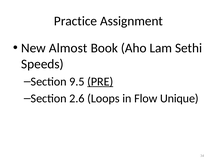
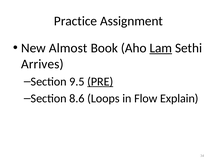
Lam underline: none -> present (161, 48)
Speeds: Speeds -> Arrives (42, 64)
2.6: 2.6 -> 8.6 (77, 98)
Unique: Unique -> Explain (179, 98)
